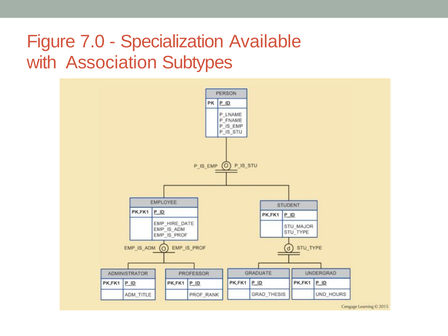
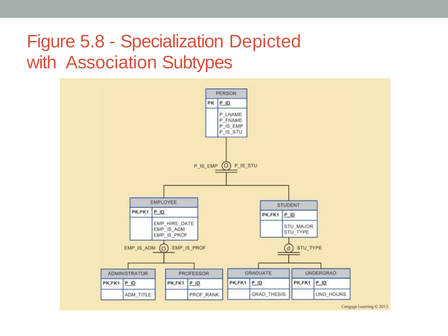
7.0: 7.0 -> 5.8 (93, 41)
Available: Available -> Depicted (265, 41)
